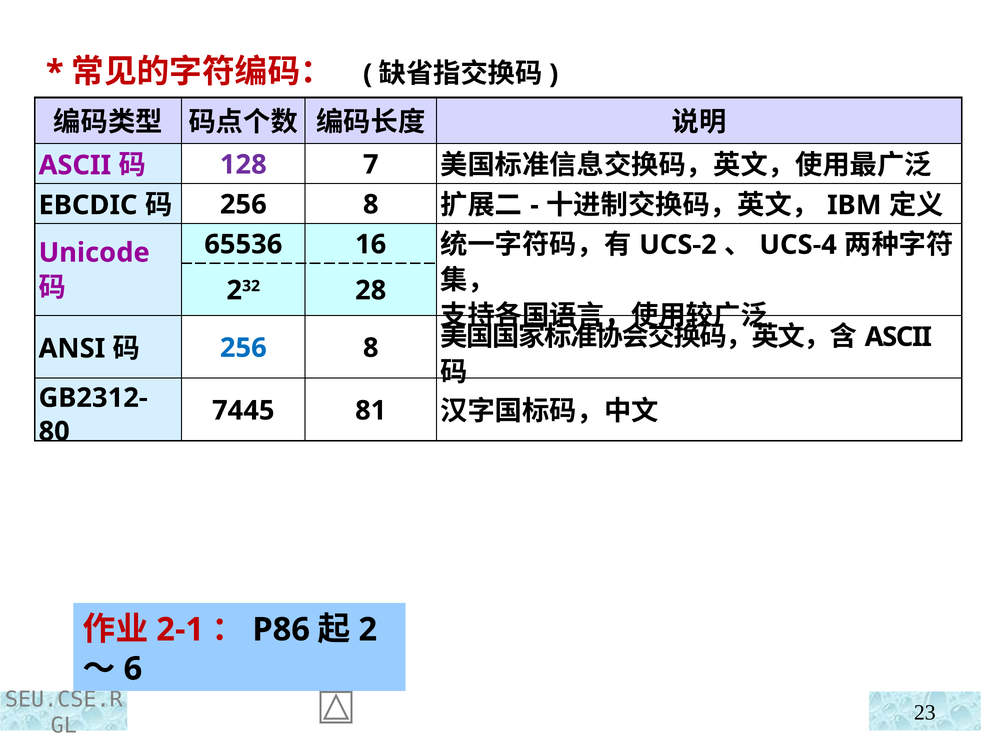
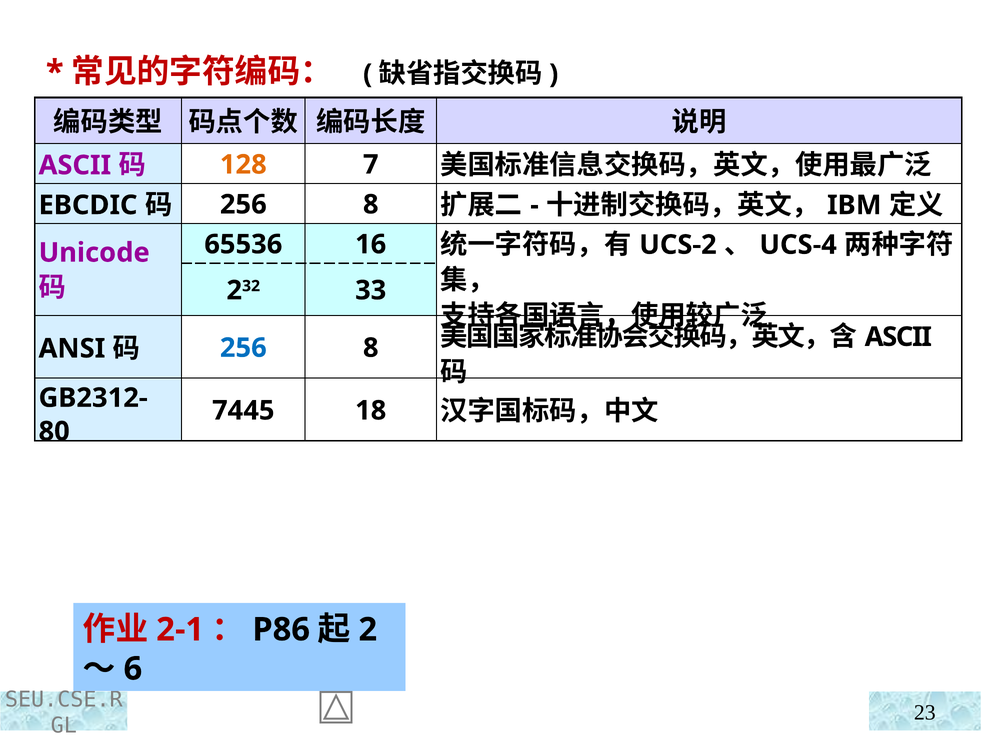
128 colour: purple -> orange (243, 165)
28: 28 -> 33 (371, 291)
81: 81 -> 18 (371, 411)
